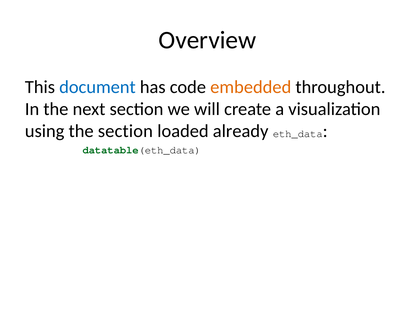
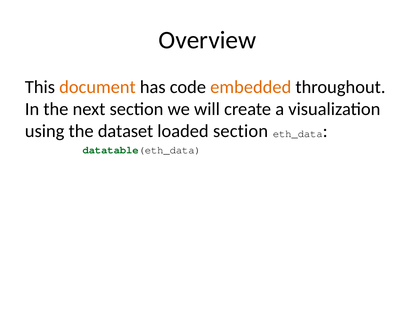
document colour: blue -> orange (97, 87)
the section: section -> dataset (126, 131)
loaded already: already -> section (241, 131)
